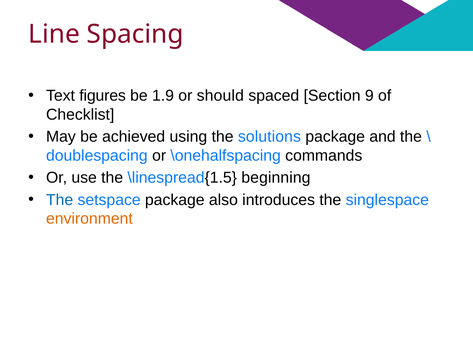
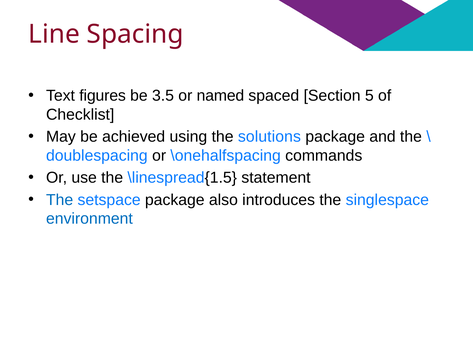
1.9: 1.9 -> 3.5 (163, 96)
should: should -> named (220, 96)
9: 9 -> 5 (369, 96)
beginning: beginning -> statement (276, 178)
environment colour: orange -> blue (89, 219)
